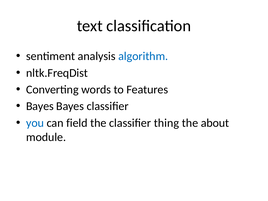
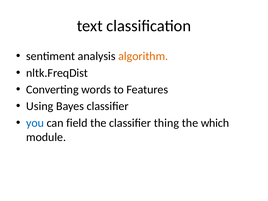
algorithm colour: blue -> orange (143, 56)
Bayes: Bayes -> Using (40, 106)
about: about -> which (215, 123)
